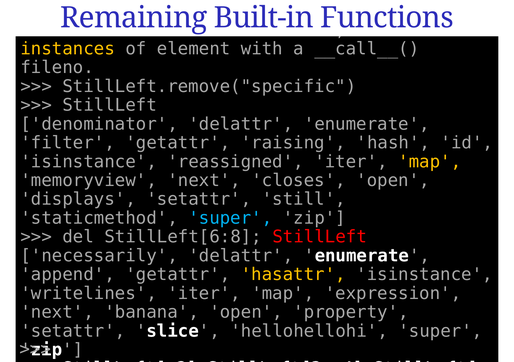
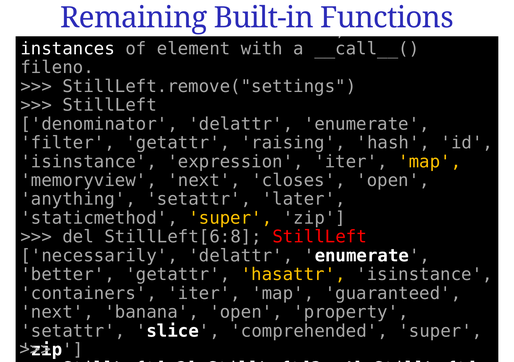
instances colour: yellow -> white (68, 49)
StillLeft.remove("specific: StillLeft.remove("specific -> StillLeft.remove("settings (209, 86)
reassigned: reassigned -> expression (236, 162)
displays: displays -> anything (78, 199)
still: still -> later (304, 199)
super colour: light blue -> yellow (230, 218)
append: append -> better (68, 274)
writelines: writelines -> containers (89, 293)
expression: expression -> guaranteed (393, 293)
hellohellohi: hellohellohi -> comprehended (309, 331)
